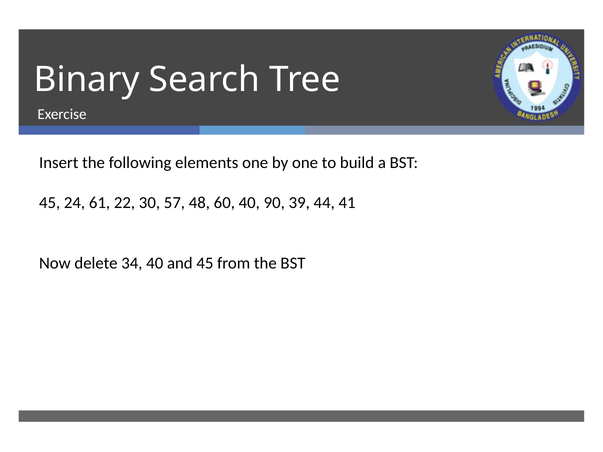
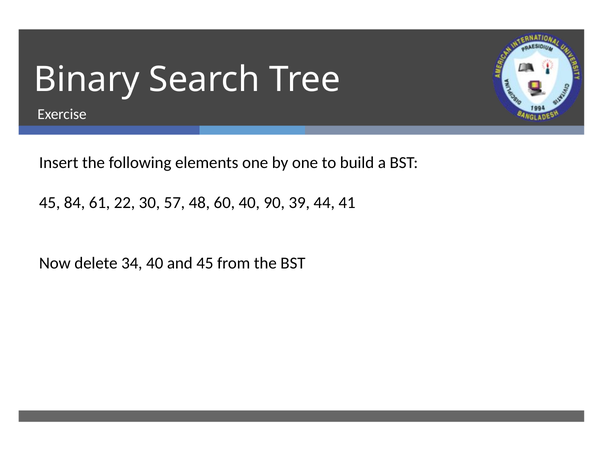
24: 24 -> 84 (75, 203)
